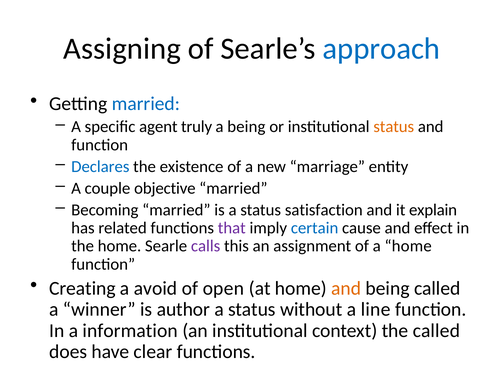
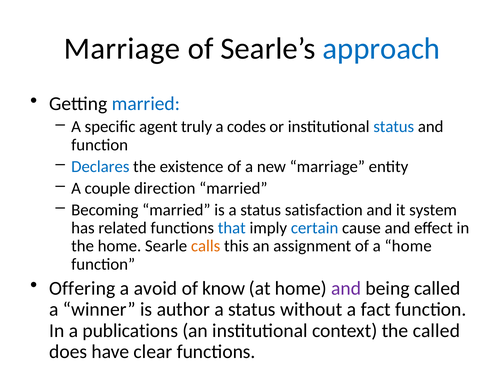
Assigning: Assigning -> Marriage (122, 49)
a being: being -> codes (246, 127)
status colour: orange -> blue (394, 127)
objective: objective -> direction (165, 188)
explain: explain -> system (433, 210)
that colour: purple -> blue (232, 228)
calls colour: purple -> orange (206, 246)
Creating: Creating -> Offering (82, 288)
open: open -> know (224, 288)
and colour: orange -> purple (346, 288)
line: line -> fact (376, 309)
information: information -> publications (130, 331)
